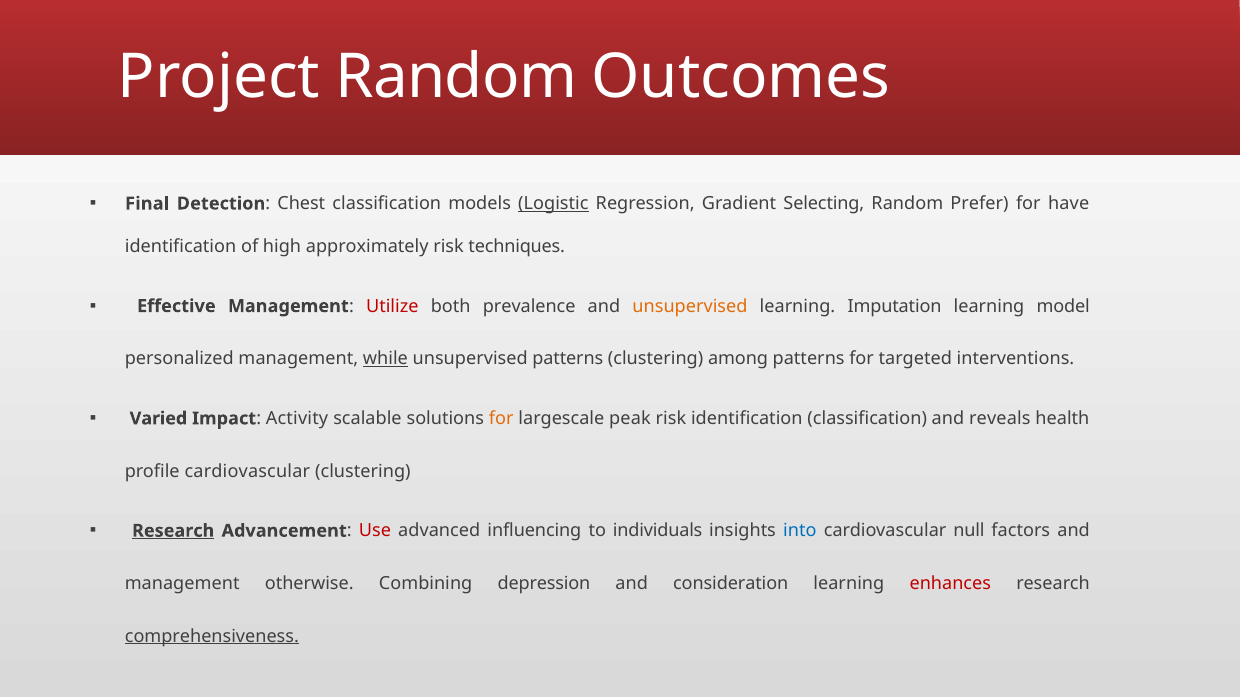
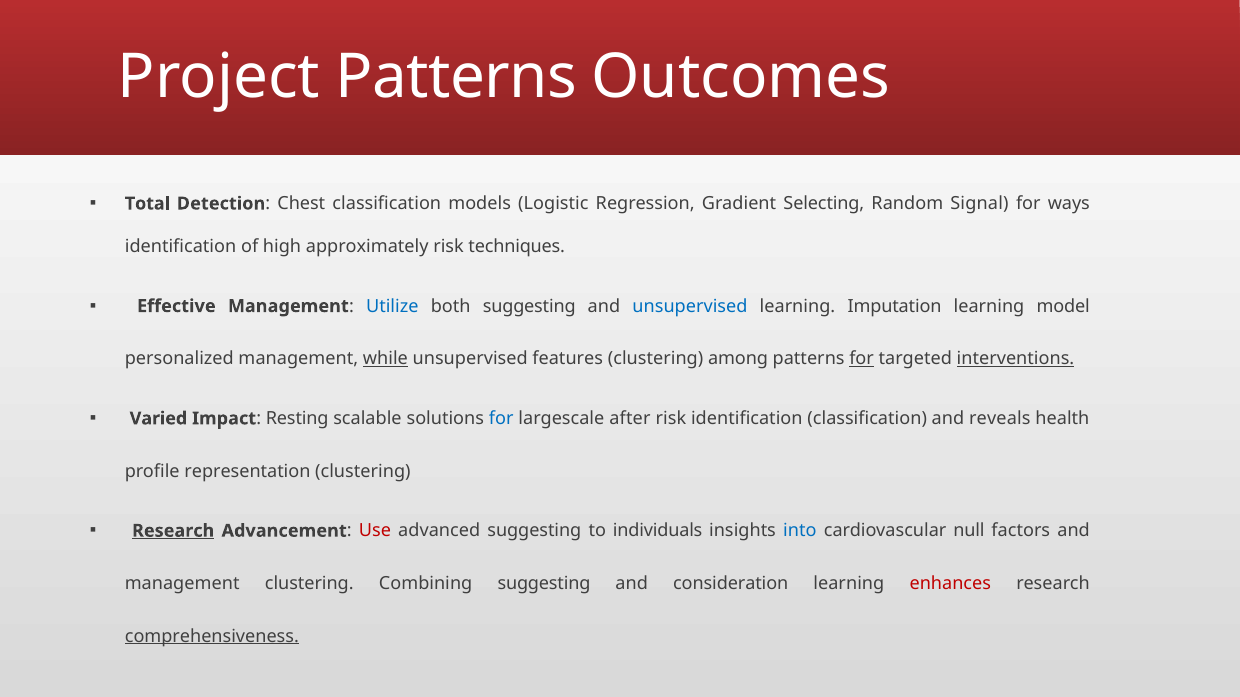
Project Random: Random -> Patterns (456, 77)
Final: Final -> Total (147, 204)
Logistic underline: present -> none (553, 204)
Prefer: Prefer -> Signal (979, 204)
have: have -> ways (1069, 204)
Utilize colour: red -> blue (392, 306)
both prevalence: prevalence -> suggesting (529, 306)
unsupervised colour: orange -> blue (690, 306)
unsupervised patterns: patterns -> features (568, 359)
for underline: none -> present (862, 359)
interventions underline: none -> present (1015, 359)
Activity: Activity -> Resting (297, 419)
for colour: orange -> blue (501, 419)
peak: peak -> after (630, 419)
profile cardiovascular: cardiovascular -> representation (247, 471)
advanced influencing: influencing -> suggesting (534, 531)
management otherwise: otherwise -> clustering (309, 584)
Combining depression: depression -> suggesting (544, 584)
